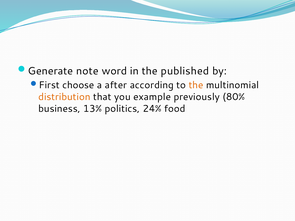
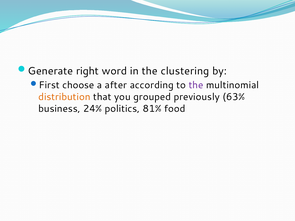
note: note -> right (87, 71)
published: published -> clustering (185, 71)
the colour: orange -> purple (196, 85)
example: example -> grouped (152, 97)
80%: 80% -> 63% (234, 97)
13%: 13% -> 24% (93, 109)
24%: 24% -> 81% (152, 109)
